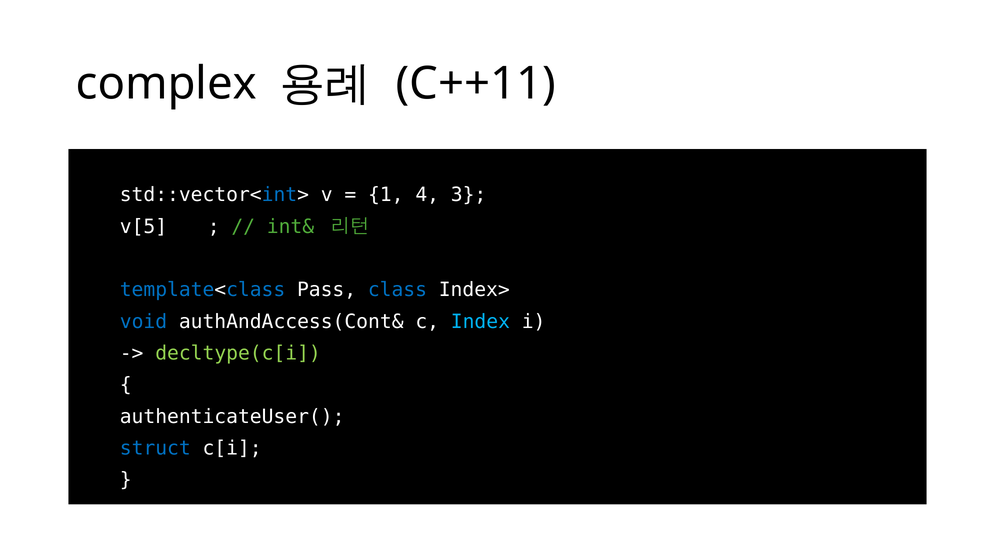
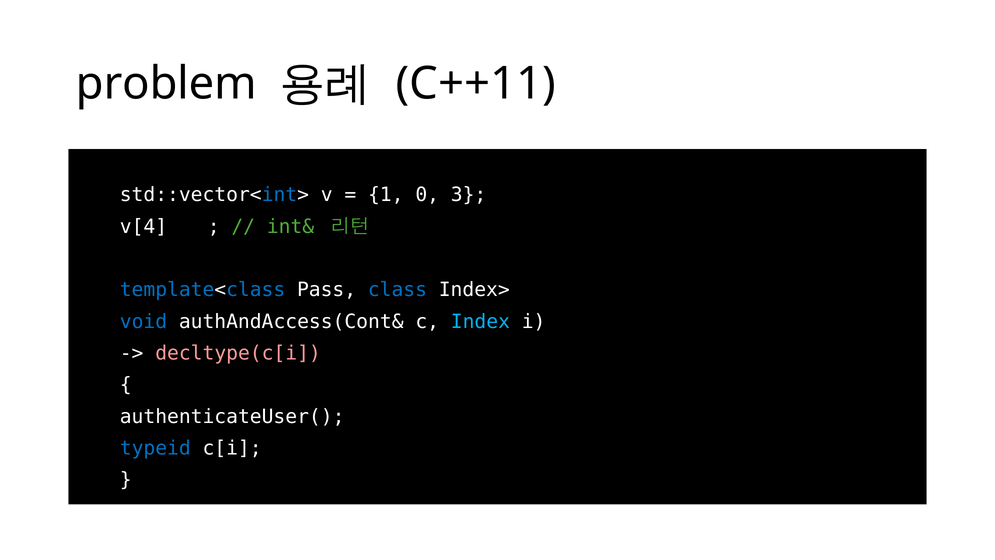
complex: complex -> problem (166, 84)
4: 4 -> 0 (427, 195)
v[5: v[5 -> v[4 (143, 227)
decltype(c[i colour: light green -> pink (238, 353)
struct: struct -> typeid (155, 448)
